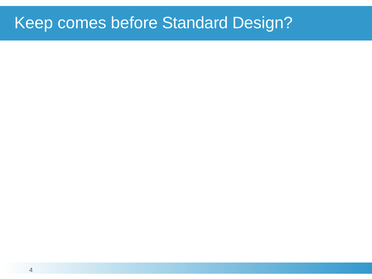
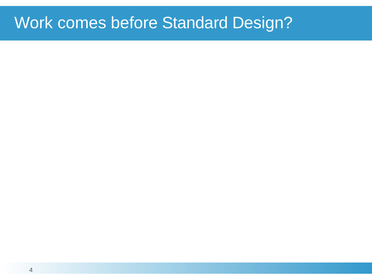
Keep: Keep -> Work (34, 23)
